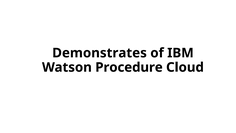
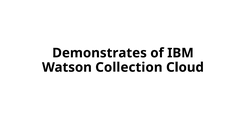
Procedure: Procedure -> Collection (129, 67)
